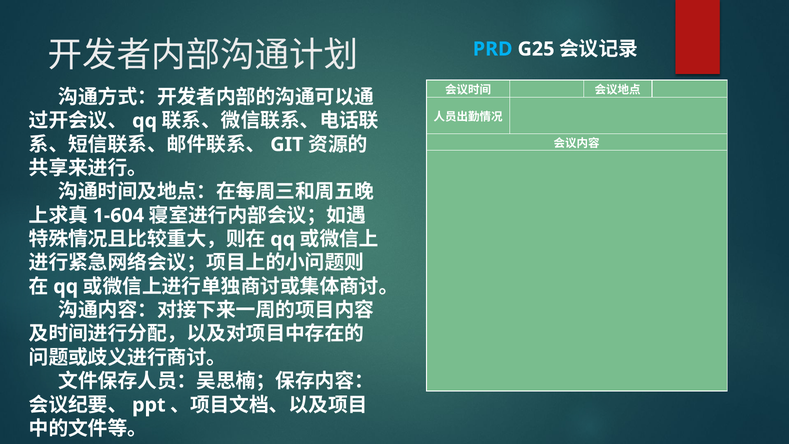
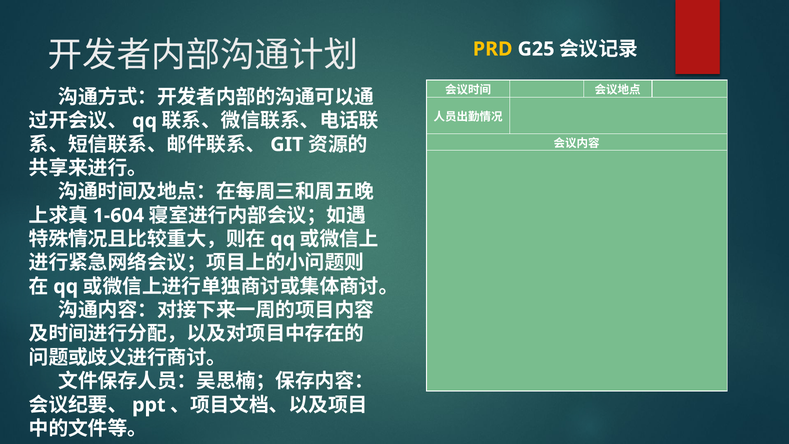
PRD colour: light blue -> yellow (493, 49)
